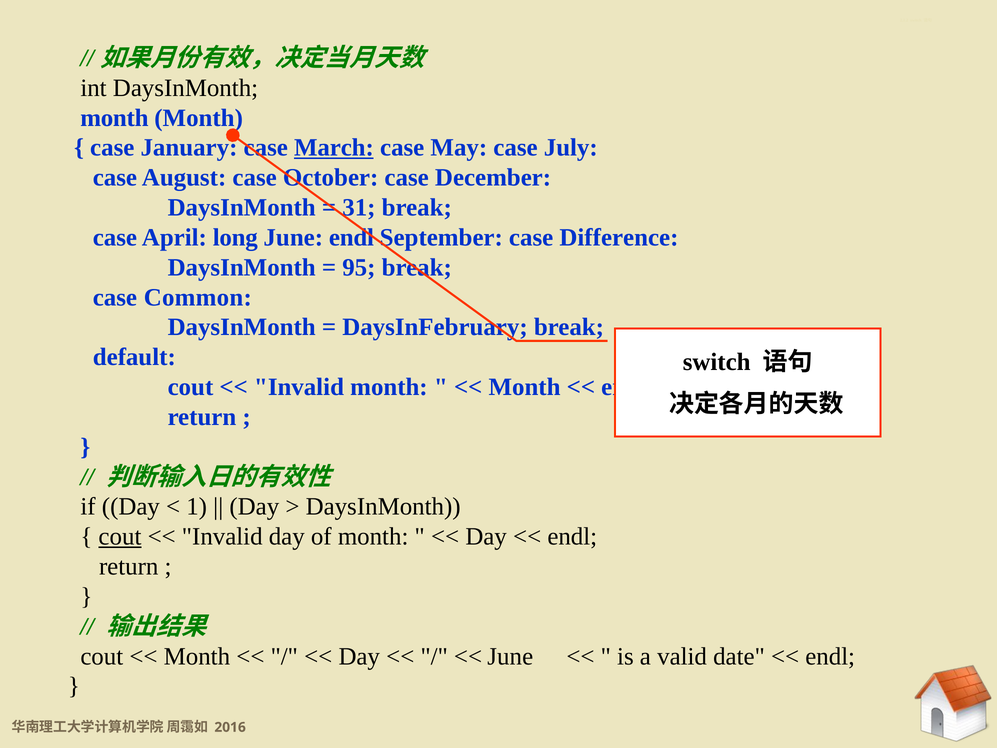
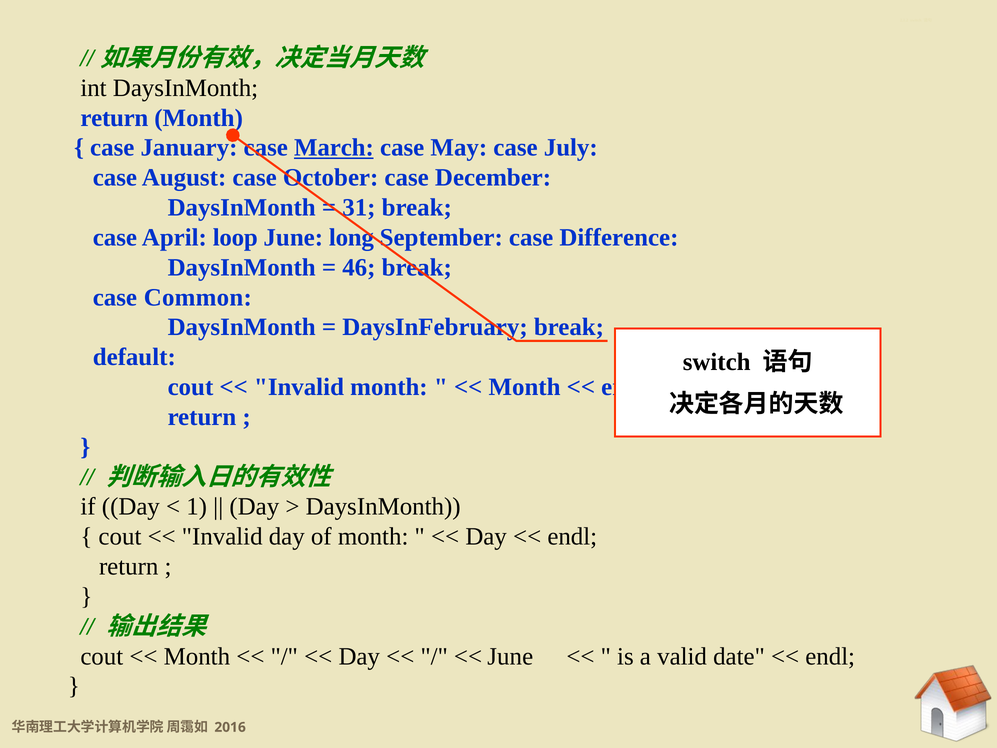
month: month -> return (114, 118)
long: long -> loop (235, 237)
June endl: endl -> long (351, 237)
95: 95 -> 46 (359, 267)
cout underline: present -> none (120, 536)
